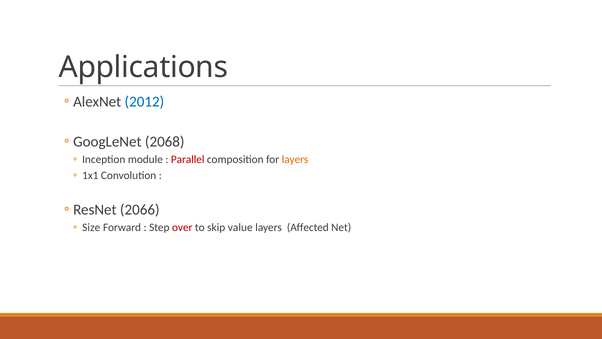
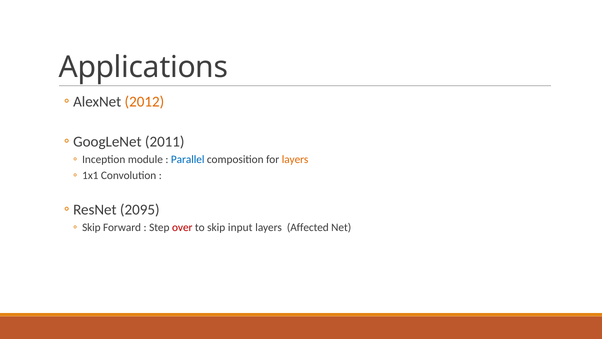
2012 colour: blue -> orange (144, 101)
2068: 2068 -> 2011 (165, 141)
Parallel colour: red -> blue (188, 159)
2066: 2066 -> 2095 (140, 209)
Size: Size -> Skip (91, 227)
value: value -> input (240, 227)
